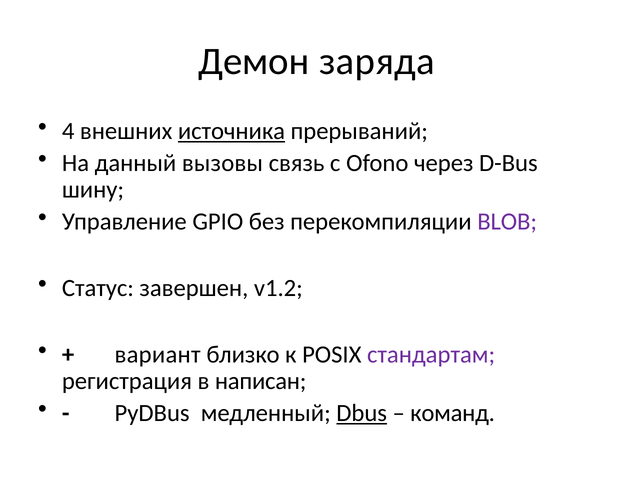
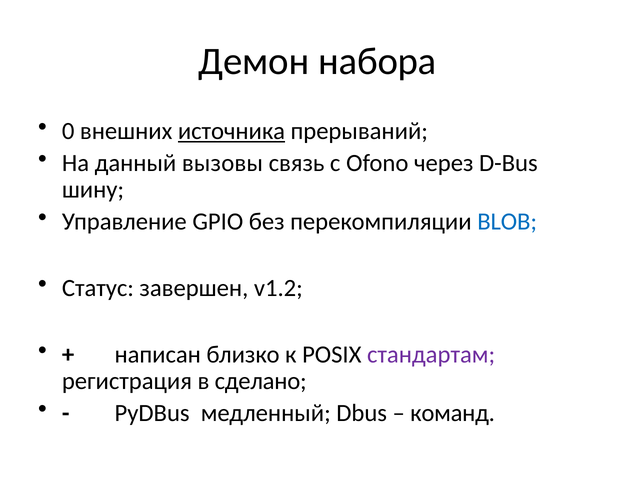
заряда: заряда -> набора (377, 61)
4: 4 -> 0 (68, 131)
BLOB colour: purple -> blue (507, 221)
вариант: вариант -> написан (158, 354)
написан: написан -> сделано (261, 381)
Dbus underline: present -> none (362, 412)
